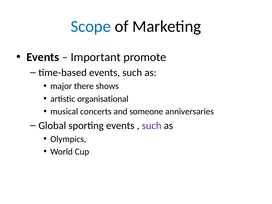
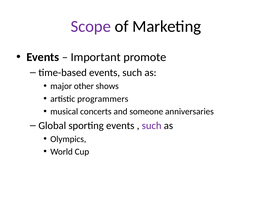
Scope colour: blue -> purple (91, 26)
there: there -> other (84, 86)
organisational: organisational -> programmers (103, 99)
